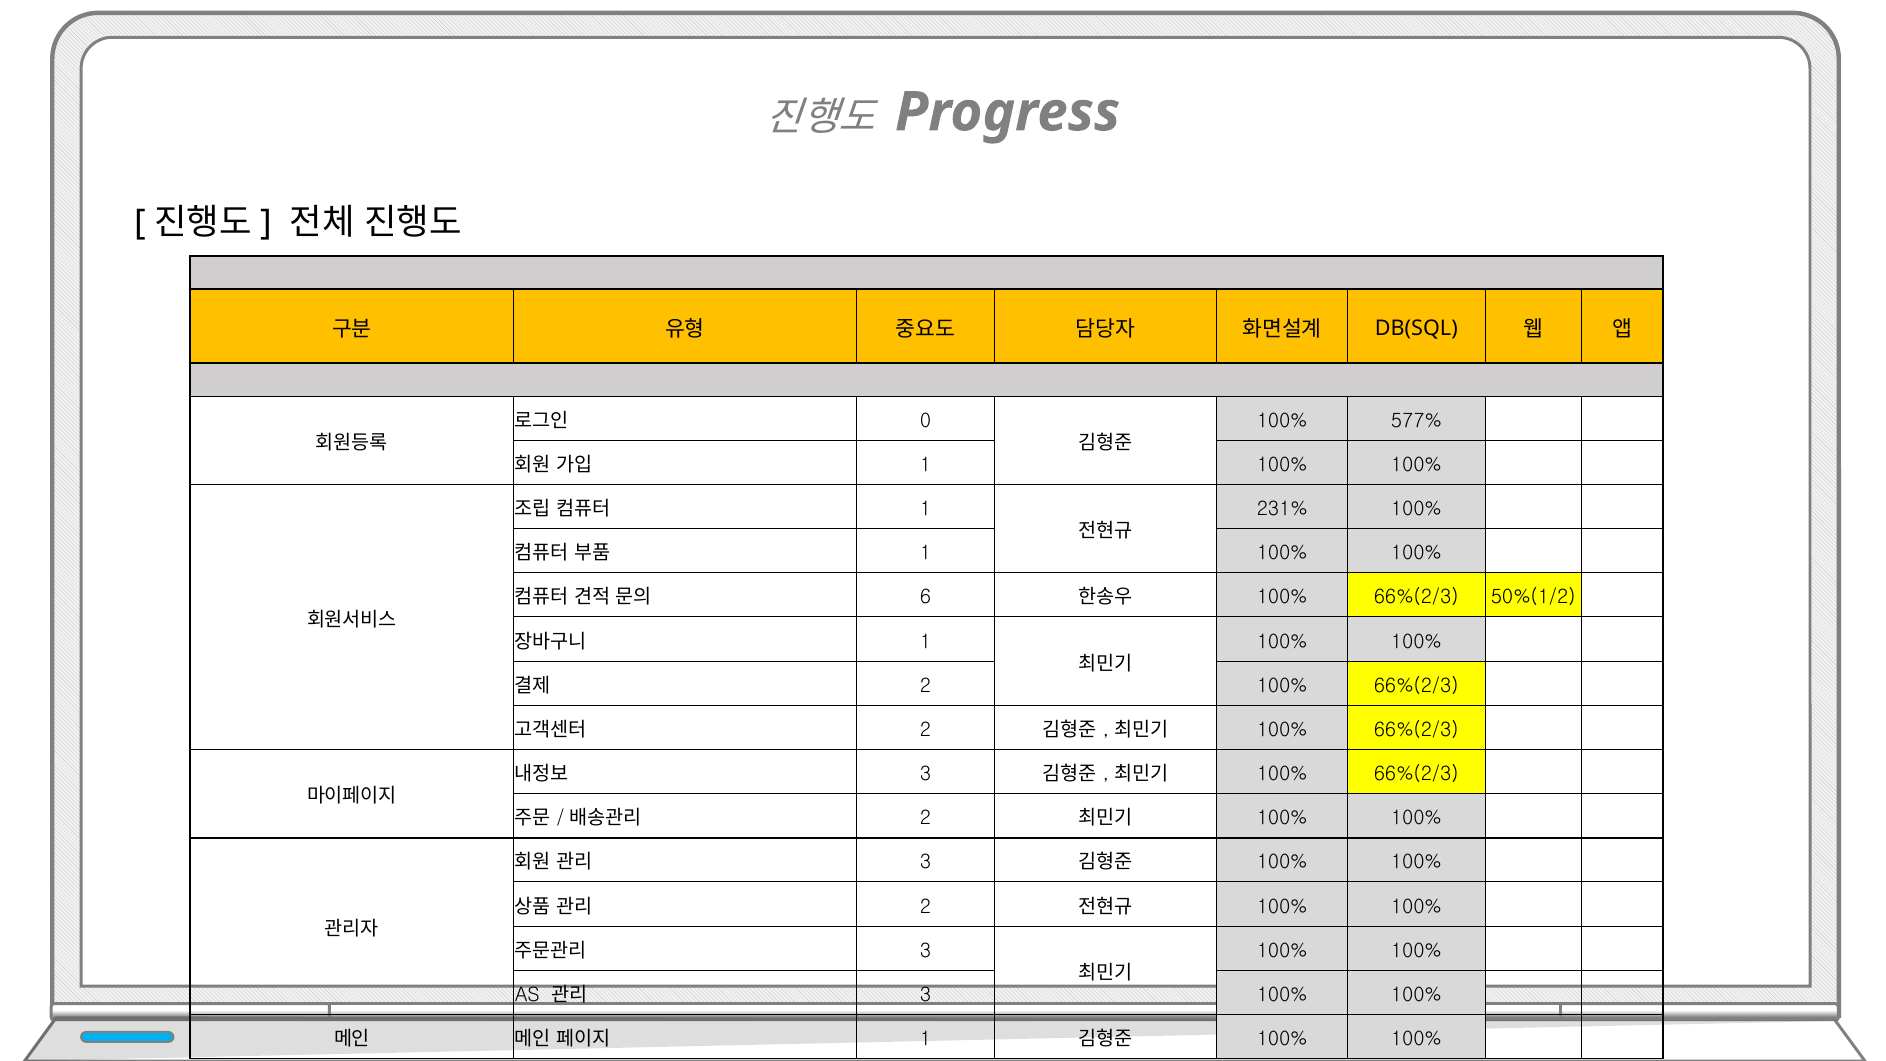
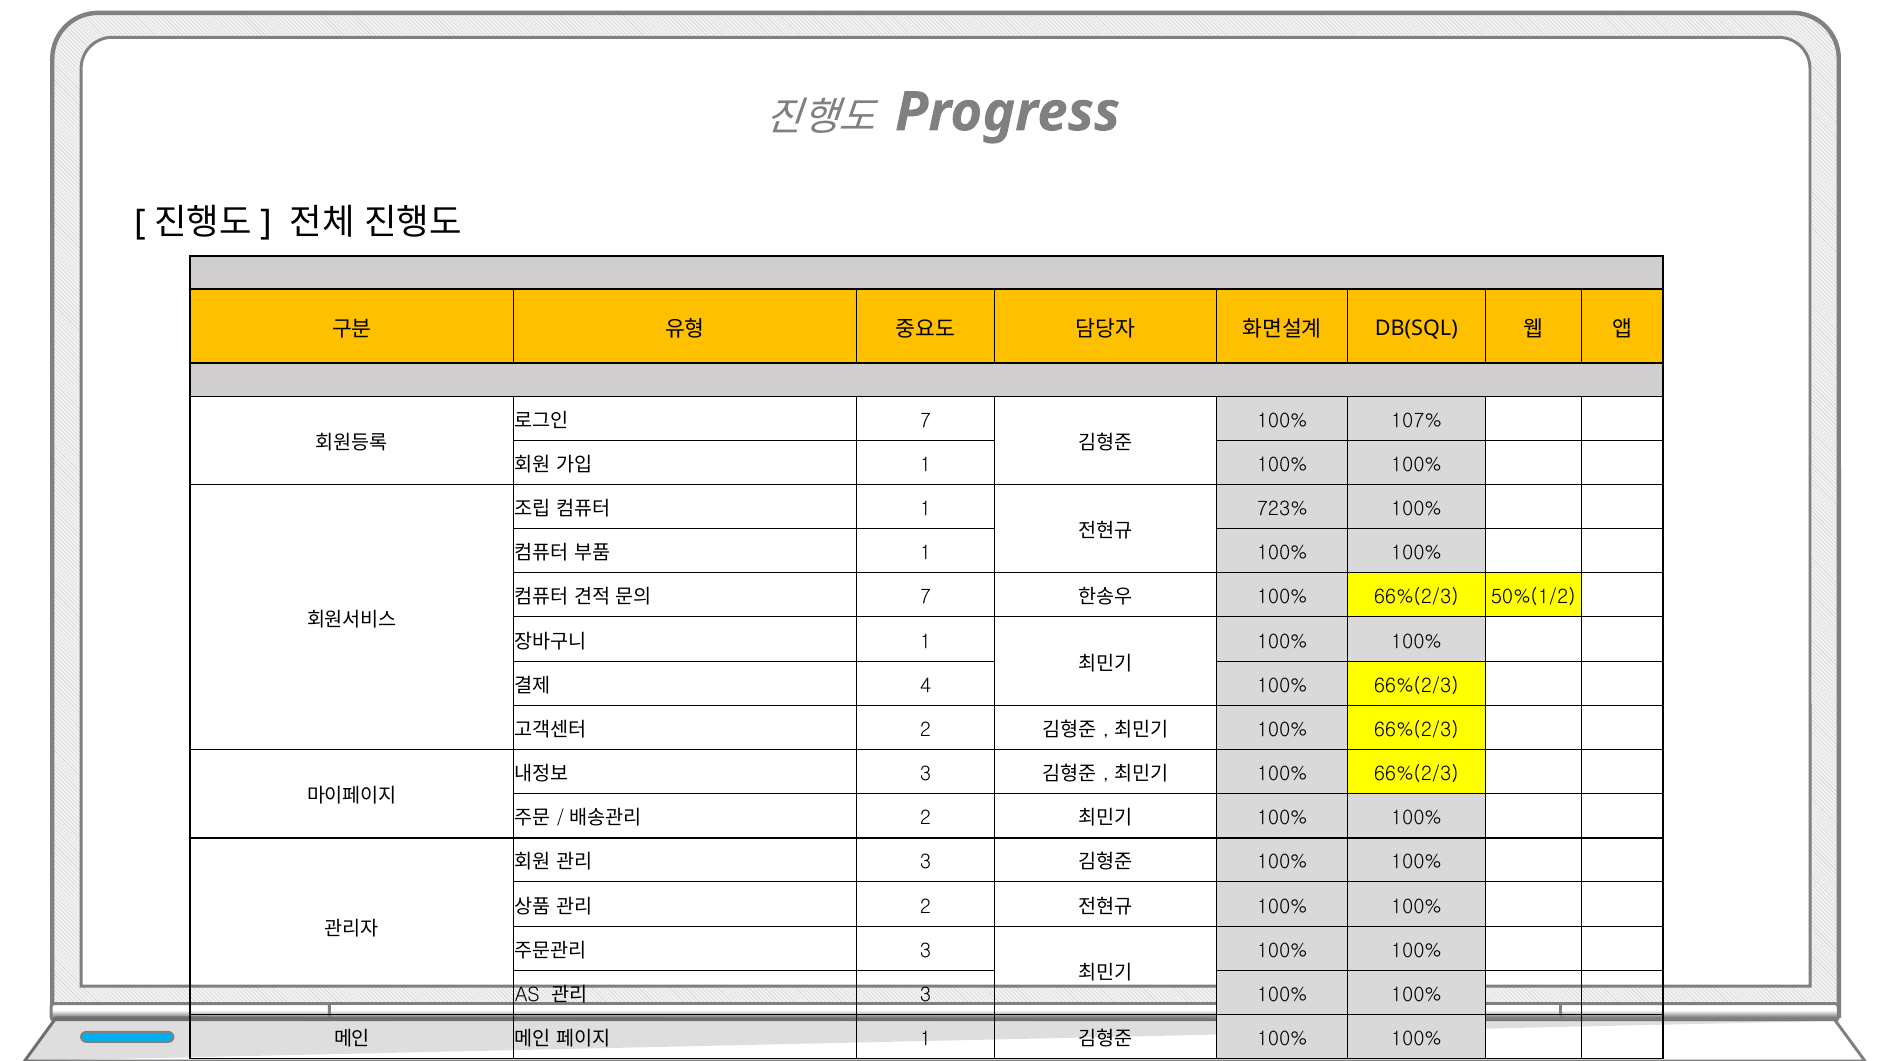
0: 0 -> 7 (926, 421)
577%: 577% -> 107% (1416, 421)
231%: 231% -> 723% (1282, 509)
6: 6 -> 7 (926, 597)
2: 2 -> 4 (926, 686)
